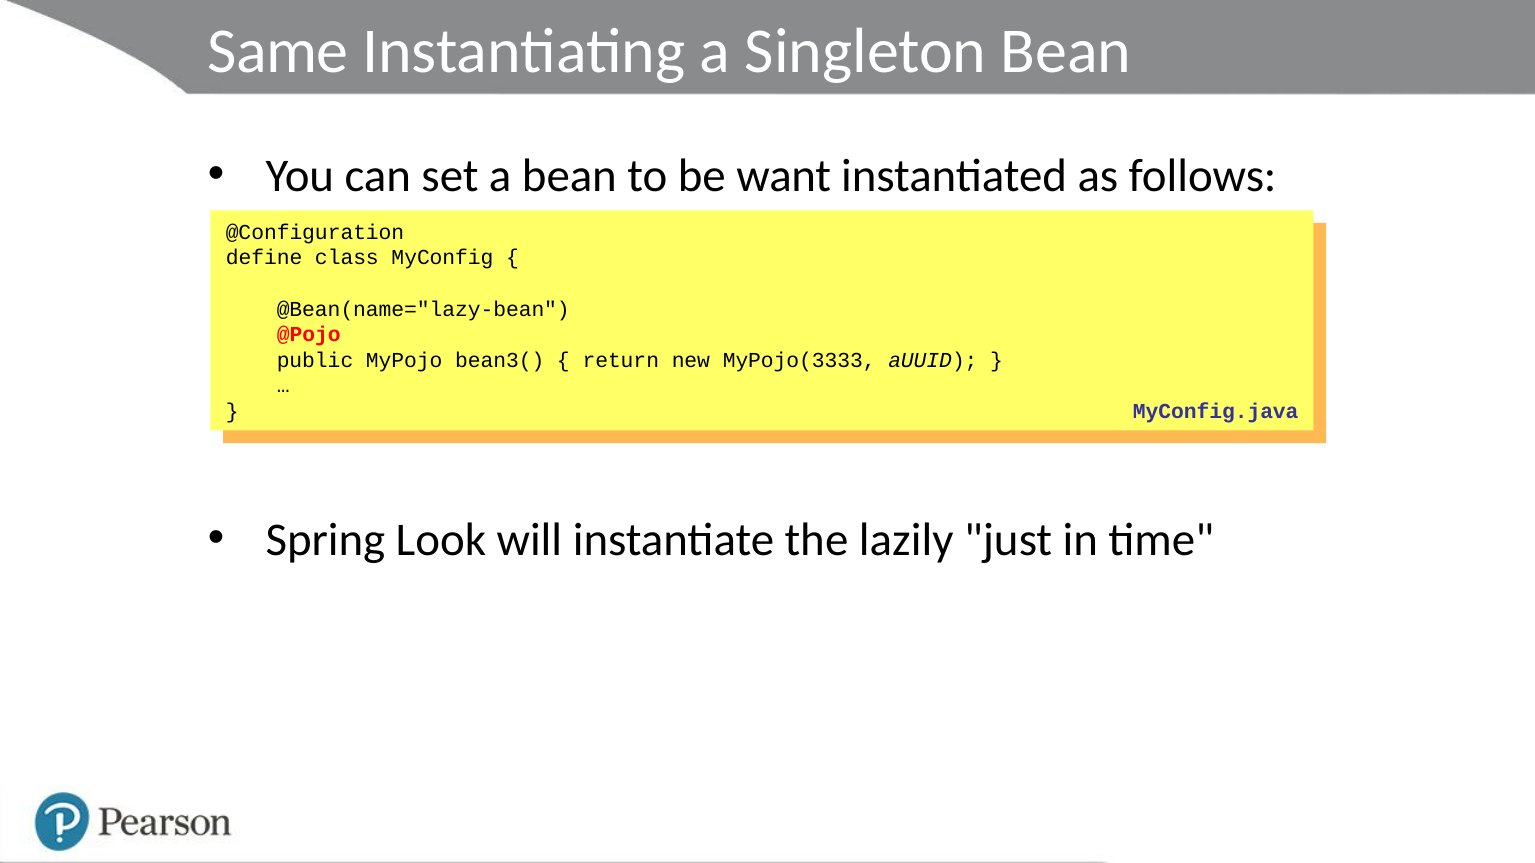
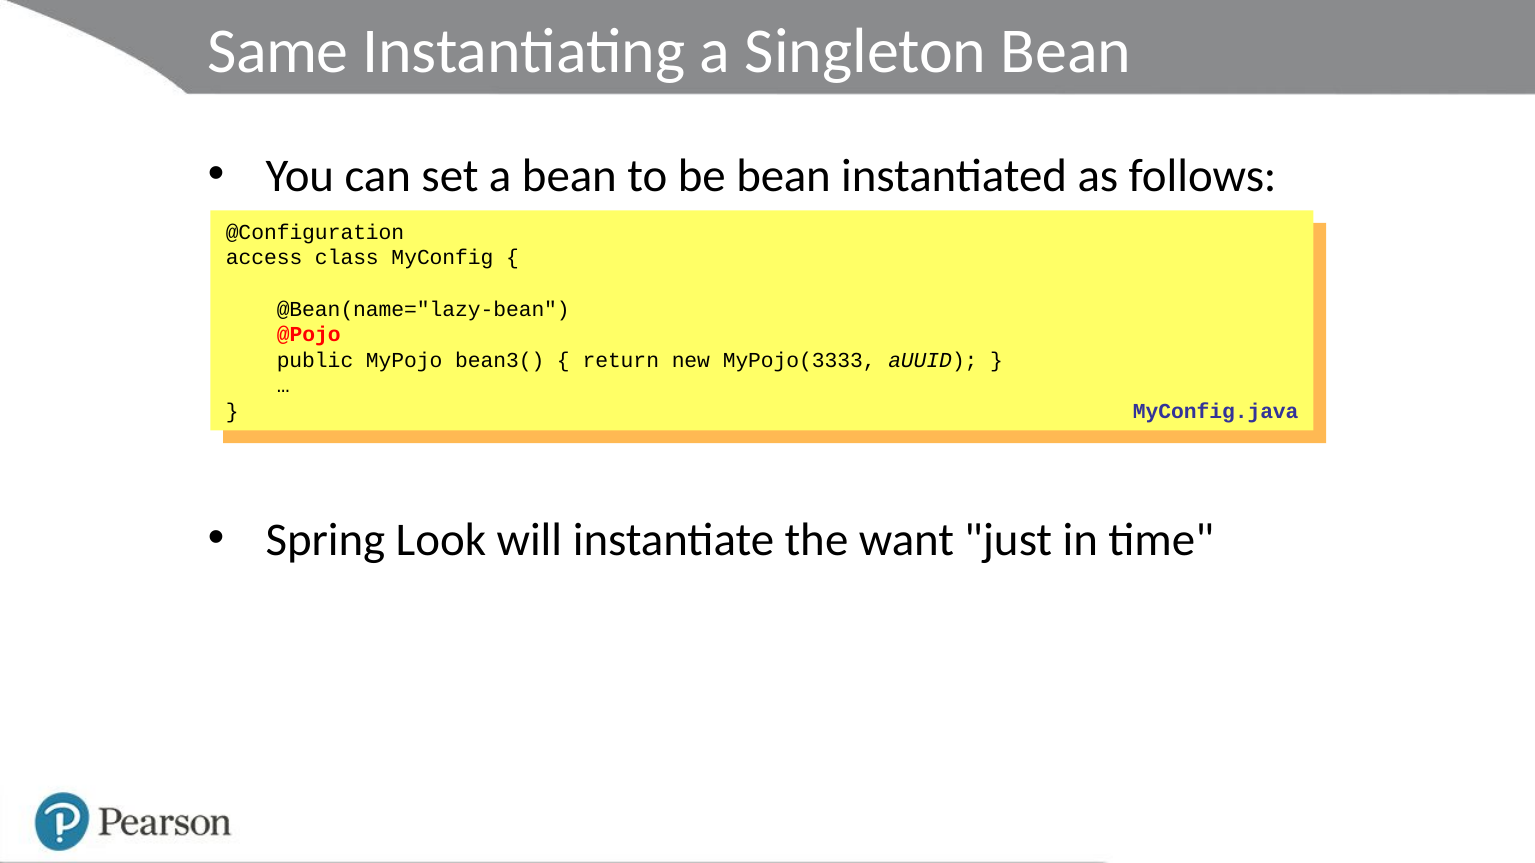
be want: want -> bean (784, 176)
define: define -> access (264, 258)
lazily: lazily -> want (906, 540)
